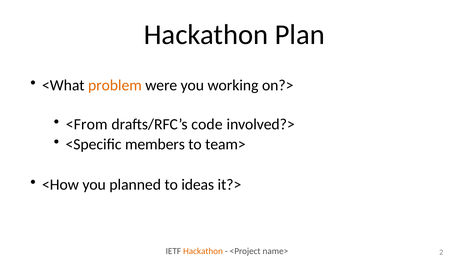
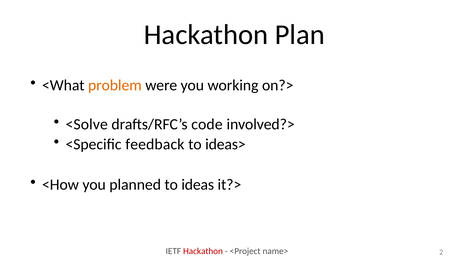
<From: <From -> <Solve (87, 124)
members: members -> feedback (155, 144)
team>: team> -> ideas> (225, 144)
Hackathon colour: orange -> red (203, 251)
